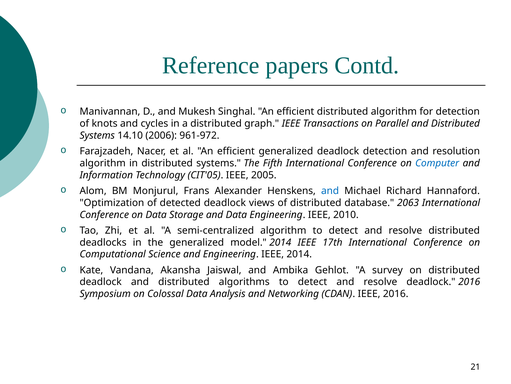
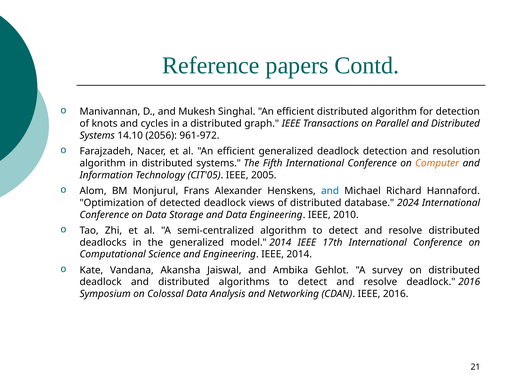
2006: 2006 -> 2056 (161, 135)
Computer colour: blue -> orange (437, 163)
2063: 2063 -> 2024 (408, 202)
